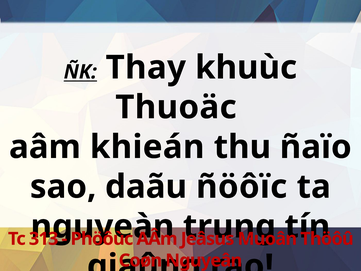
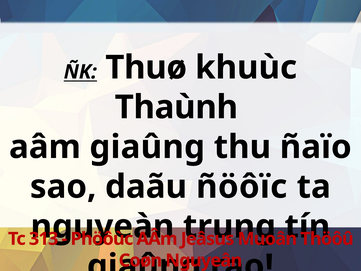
Thay: Thay -> Thuø (146, 67)
Thuoäc: Thuoäc -> Thaùnh (176, 107)
aâm khieán: khieán -> giaûng (147, 147)
